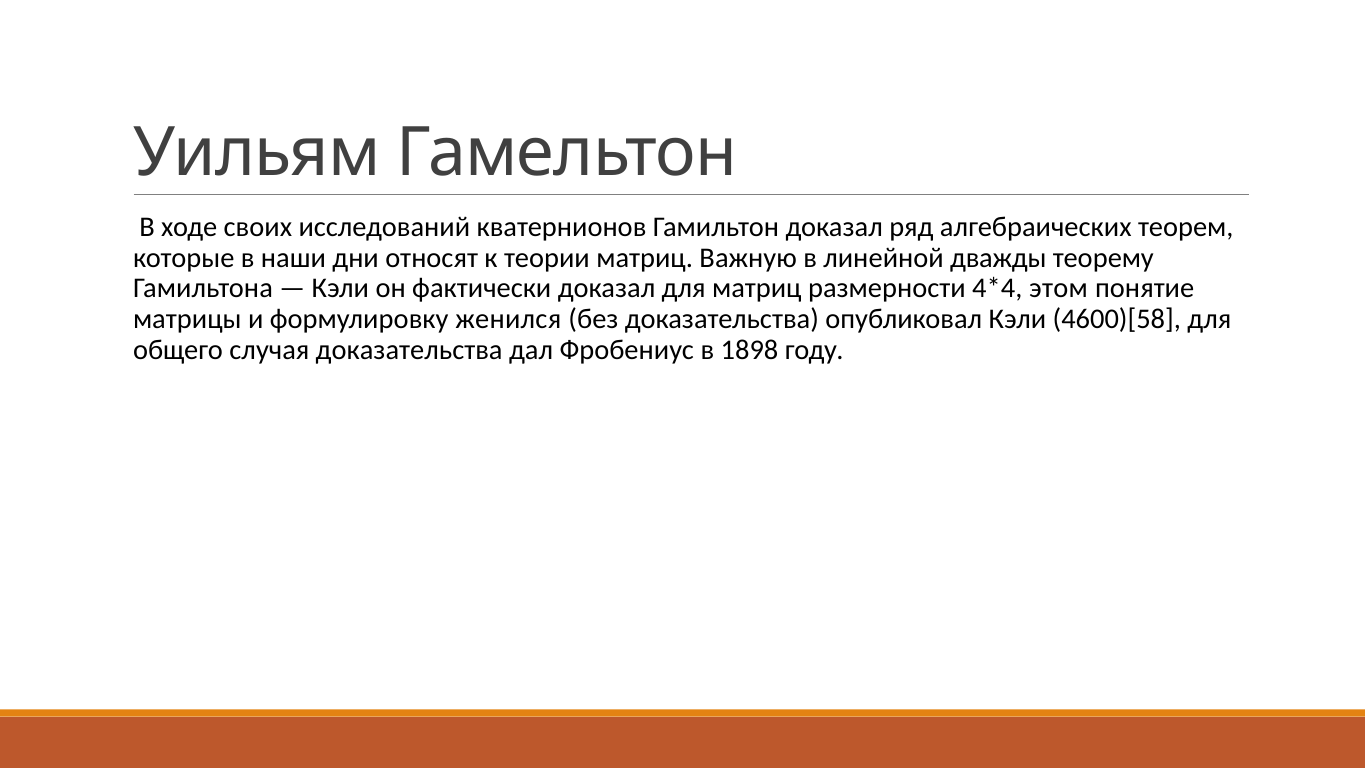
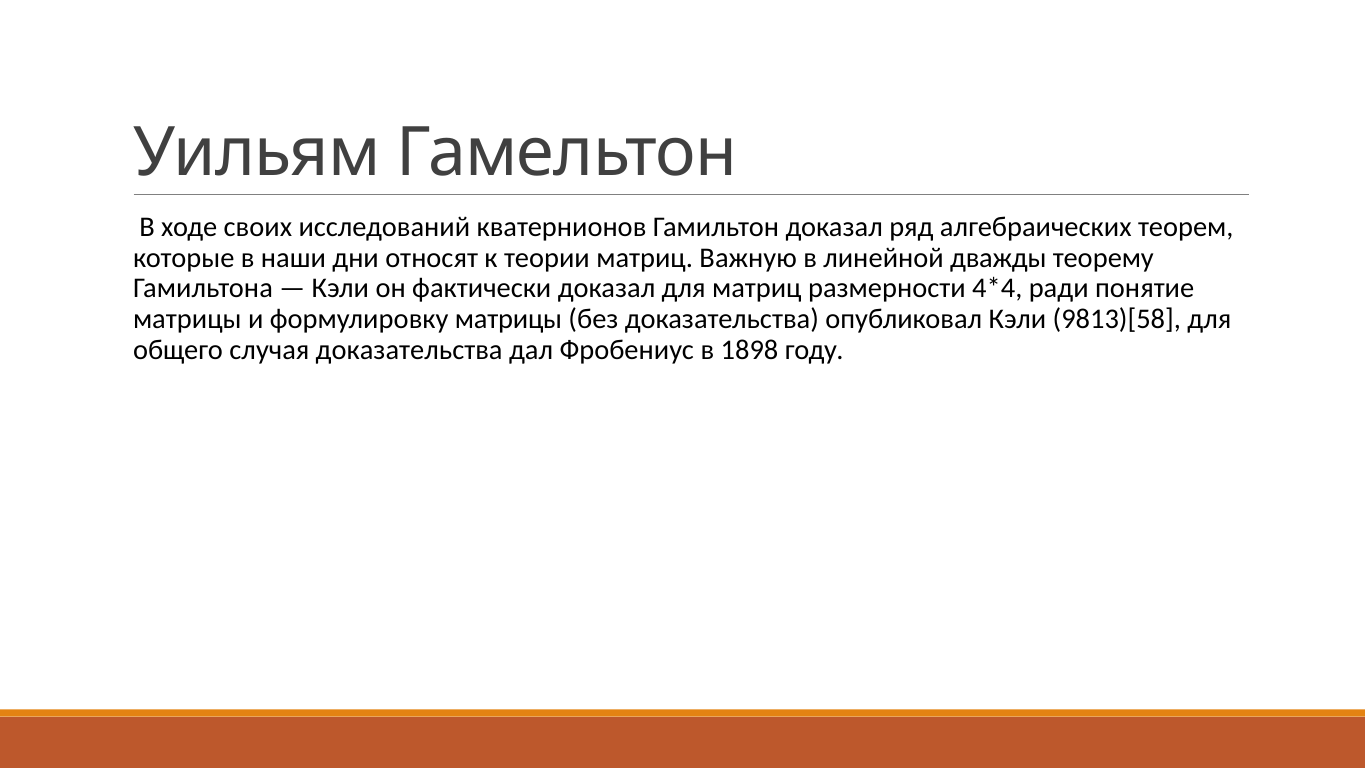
этом: этом -> ради (1059, 288)
формулировку женился: женился -> матрицы (508, 319)
4600)[58: 4600)[58 -> 9813)[58 (1117, 319)
